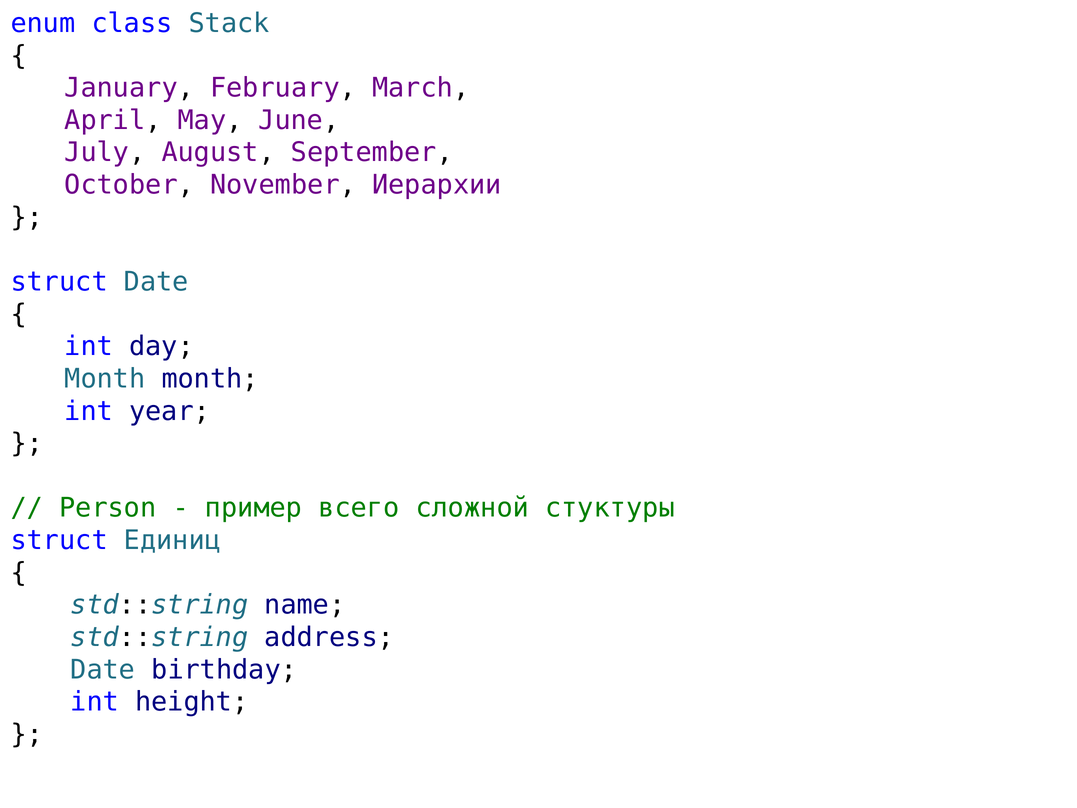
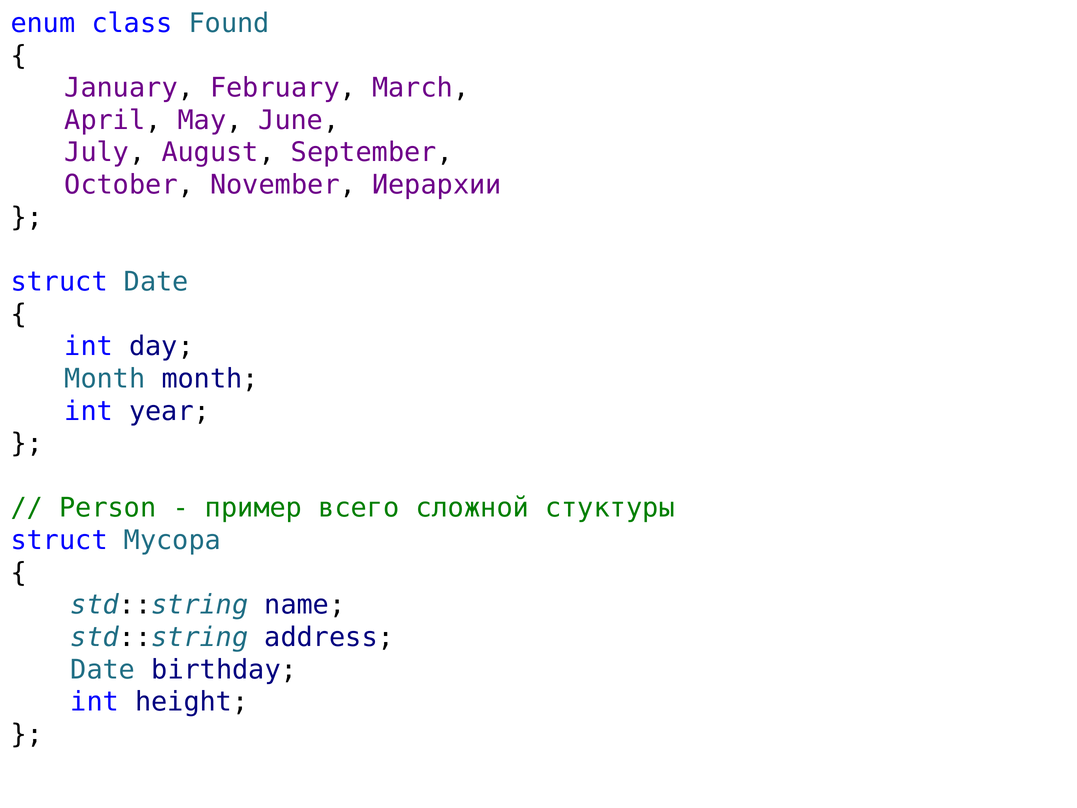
Stack: Stack -> Found (229, 23)
Единиц: Единиц -> Мусора (172, 540)
